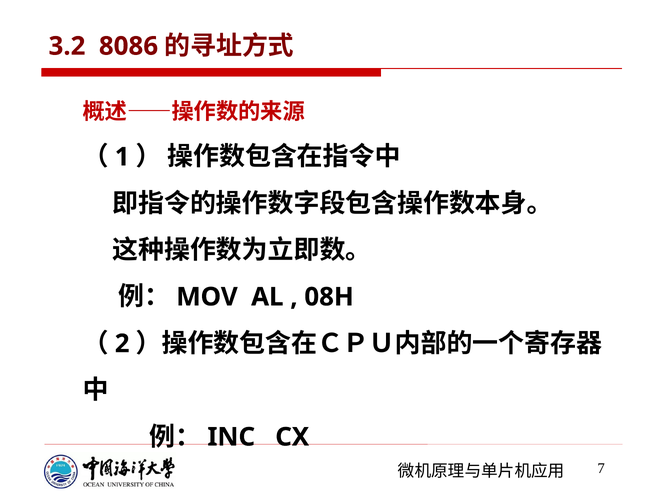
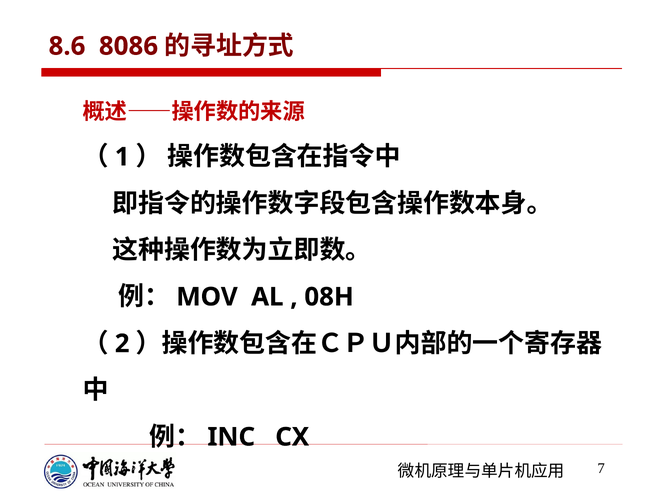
3.2: 3.2 -> 8.6 (67, 46)
